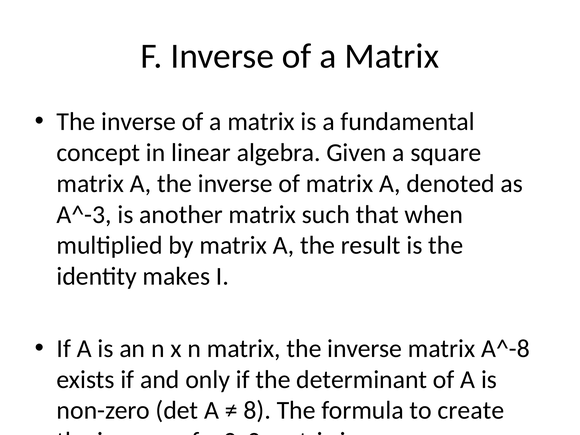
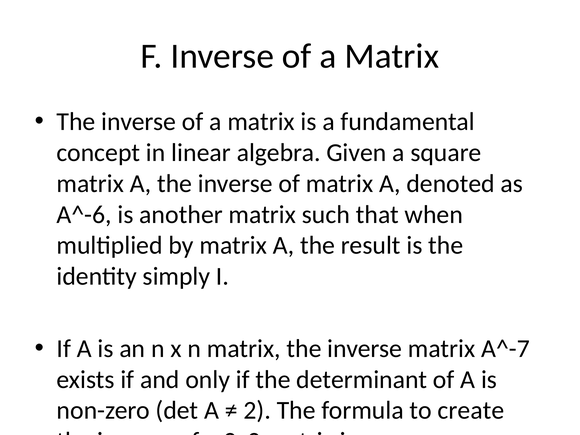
A^-3: A^-3 -> A^-6 (84, 214)
makes: makes -> simply (176, 276)
A^-8: A^-8 -> A^-7 (506, 349)
8: 8 -> 2 (257, 410)
